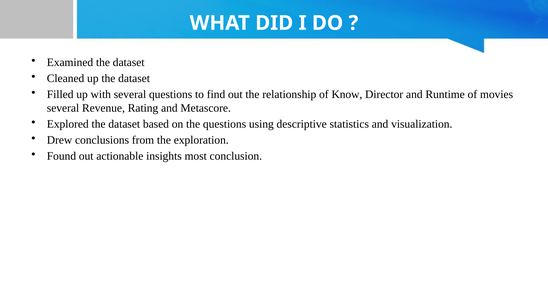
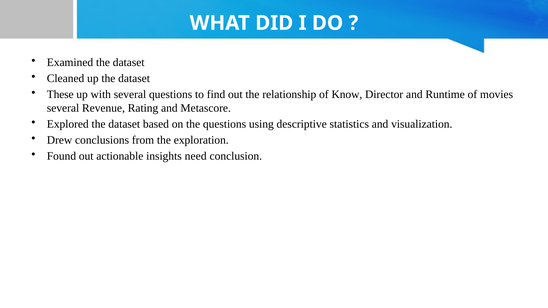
Filled: Filled -> These (60, 94)
most: most -> need (196, 156)
